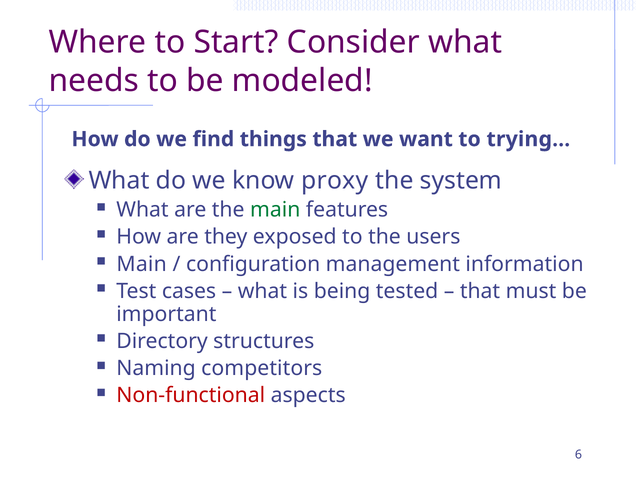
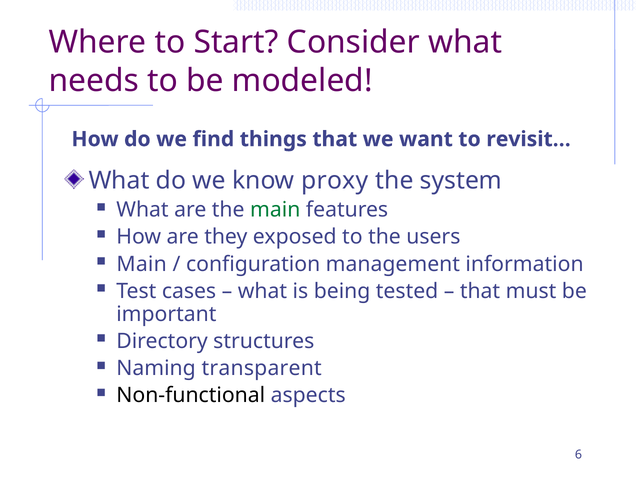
trying…: trying… -> revisit… (529, 139)
competitors: competitors -> transparent (262, 368)
Non-functional colour: red -> black (191, 395)
